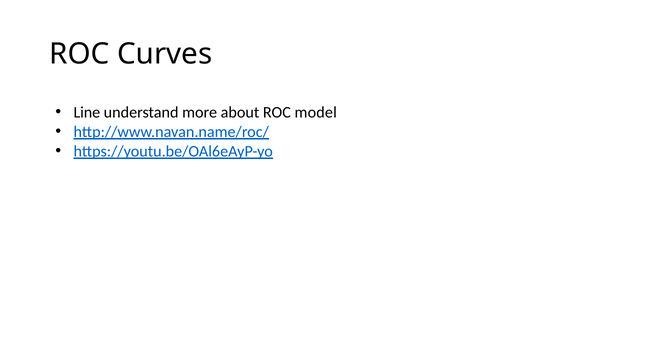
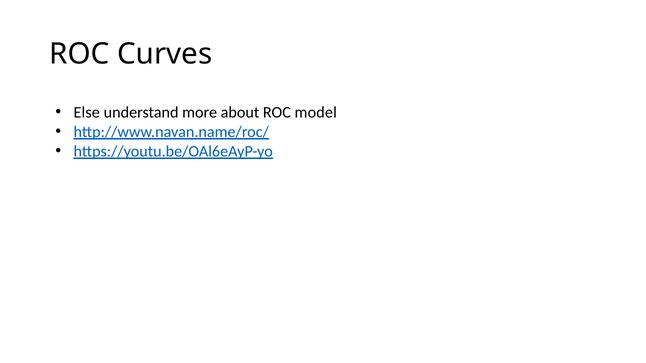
Line: Line -> Else (87, 112)
